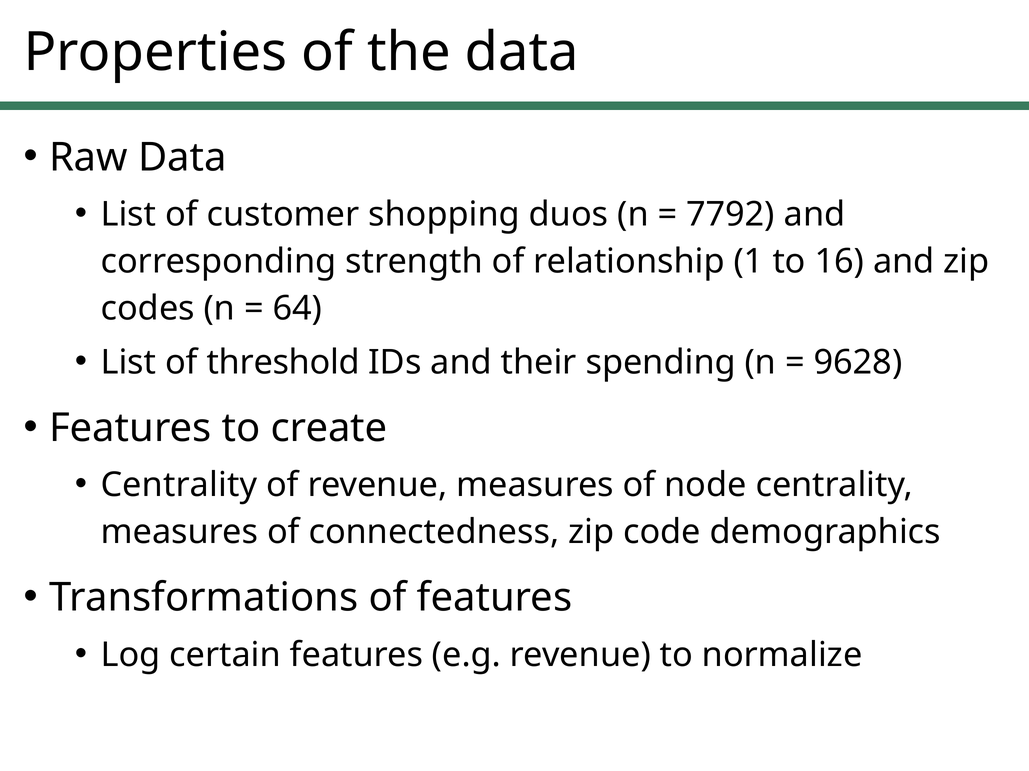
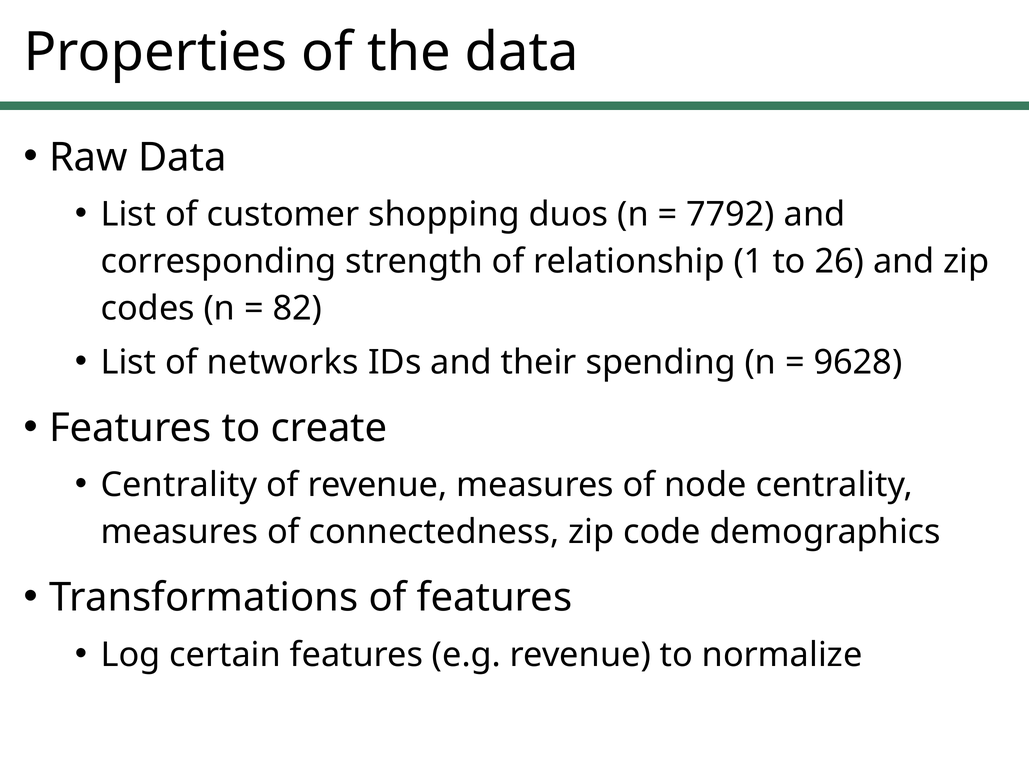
16: 16 -> 26 (839, 262)
64: 64 -> 82 (297, 309)
threshold: threshold -> networks (283, 363)
